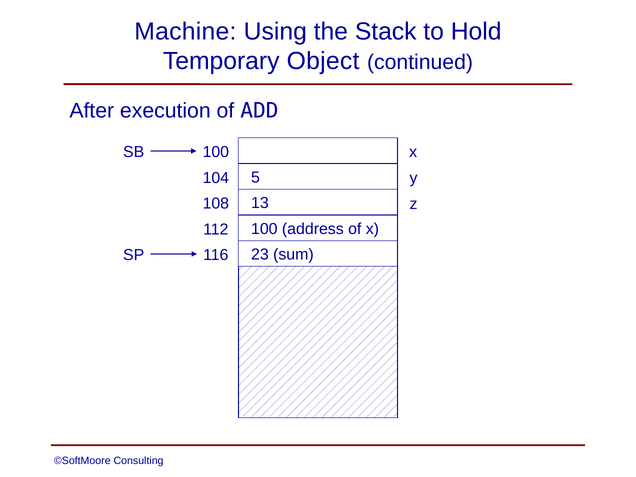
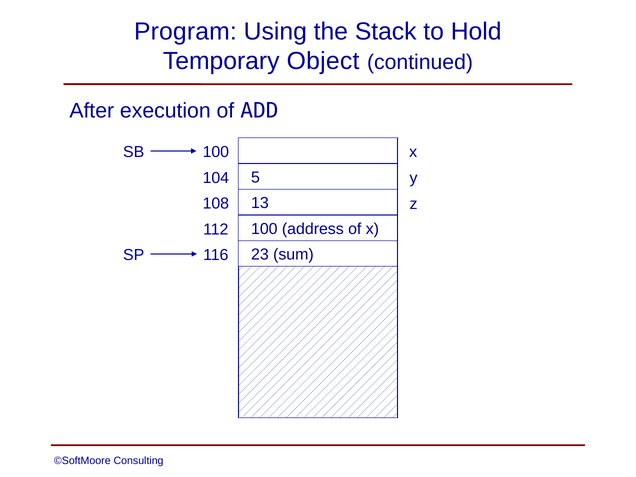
Machine: Machine -> Program (185, 31)
